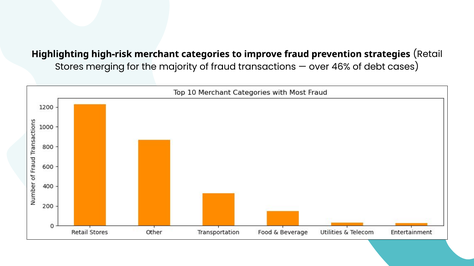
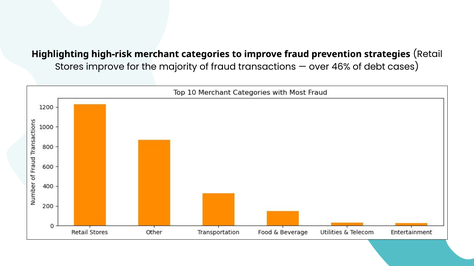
Stores merging: merging -> improve (105, 67)
